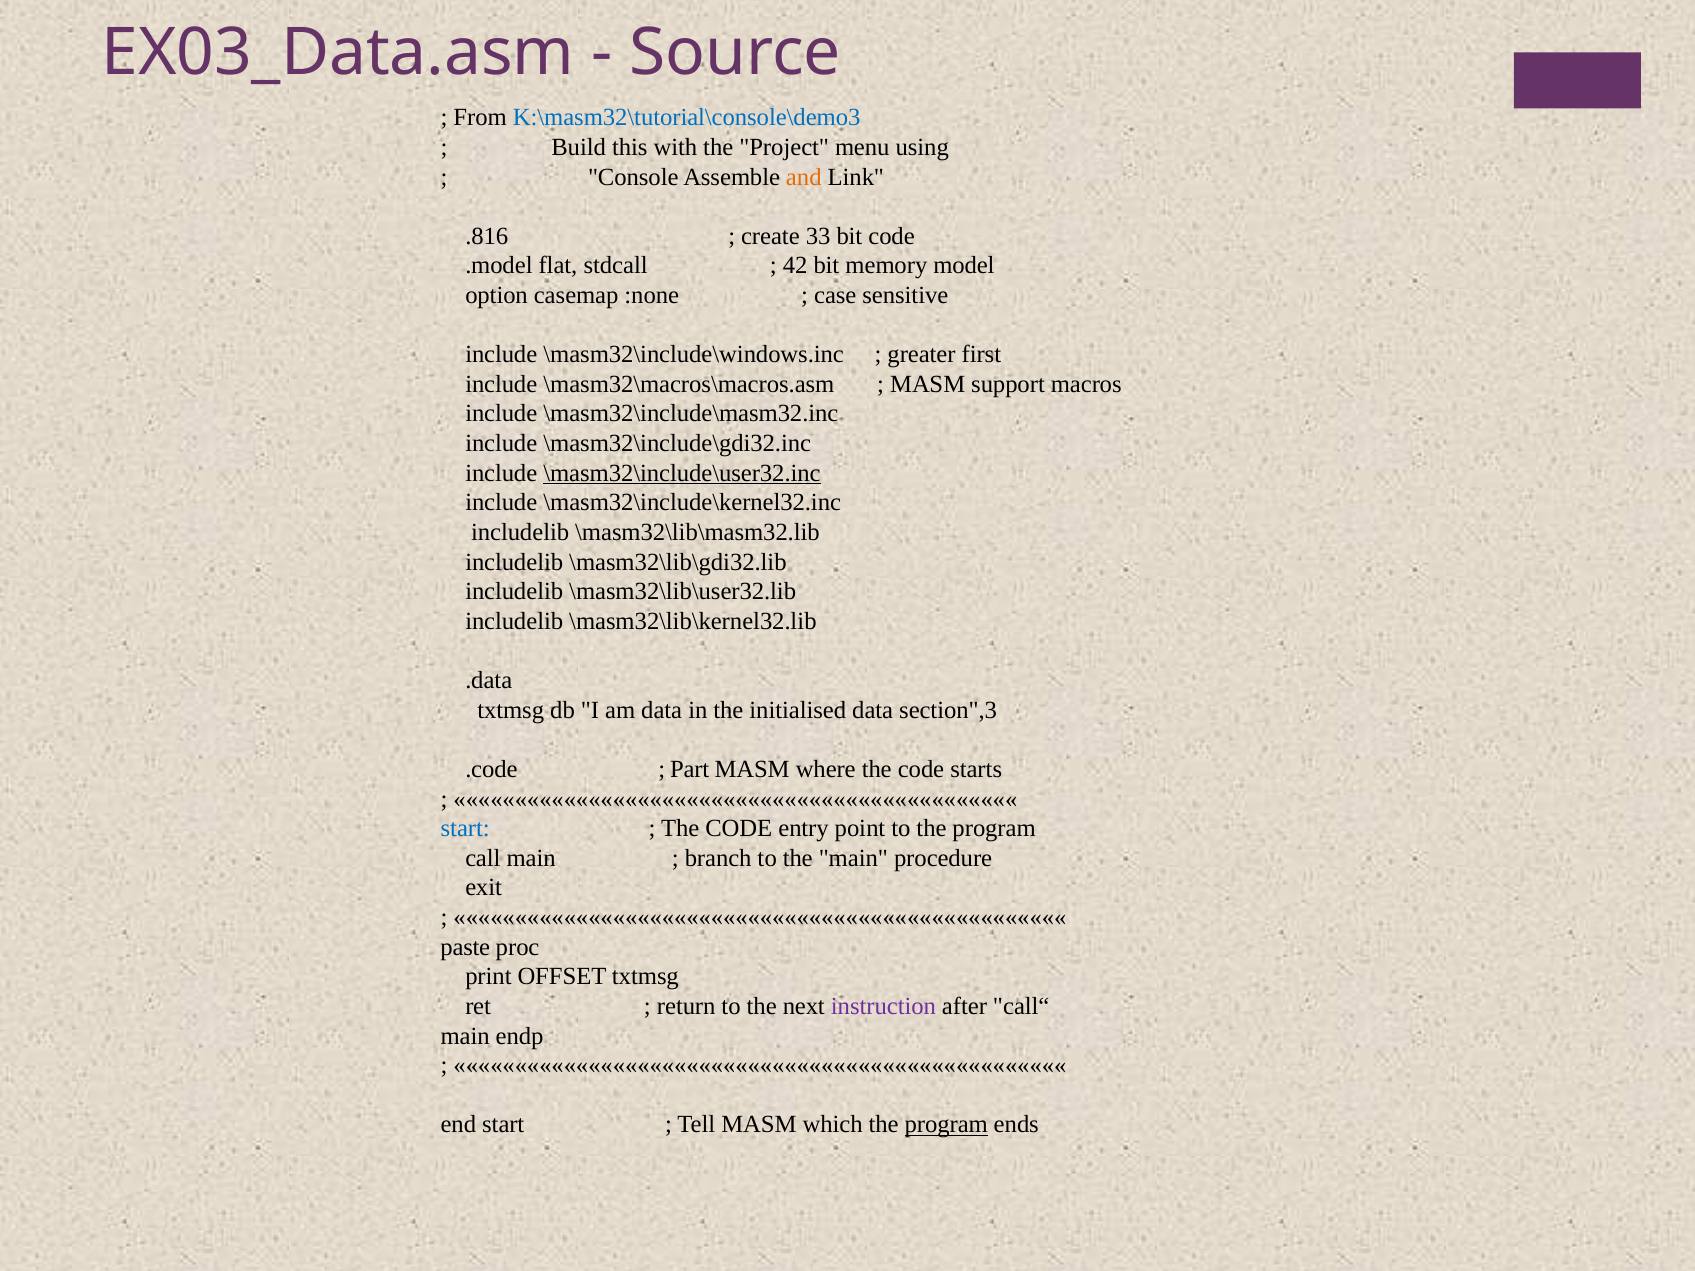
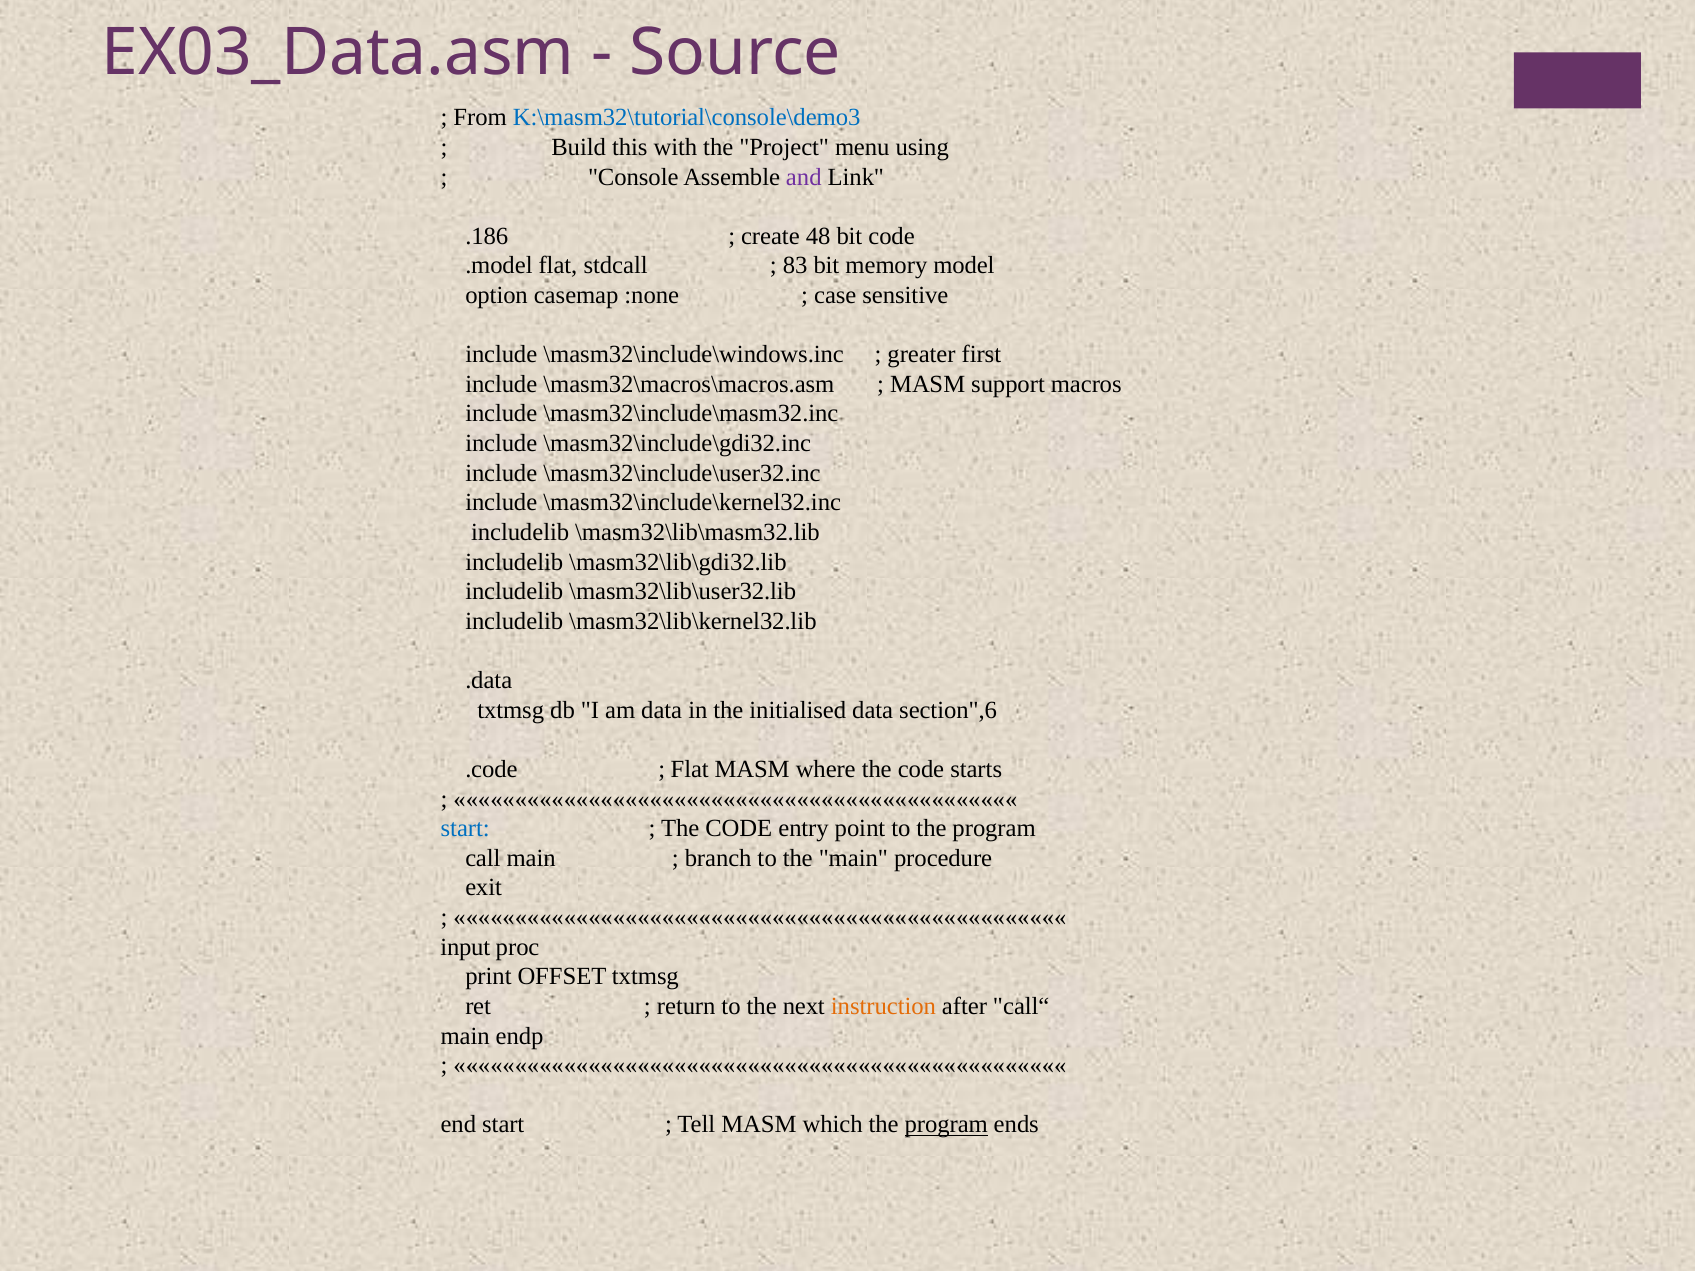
and colour: orange -> purple (804, 177)
.816: .816 -> .186 (487, 236)
33: 33 -> 48 (818, 236)
42: 42 -> 83 (795, 266)
\masm32\include\user32.inc underline: present -> none (682, 473)
section",3: section",3 -> section",6 (948, 710)
Part: Part -> Flat (690, 769)
paste: paste -> input (465, 947)
instruction colour: purple -> orange (884, 1007)
